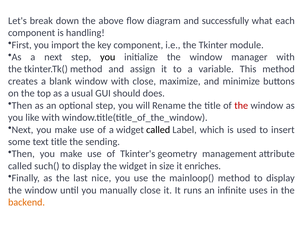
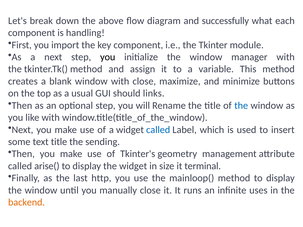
does: does -> links (154, 93)
the colour: red -> blue (241, 106)
called colour: black -> blue (158, 130)
such(: such( -> arise( (47, 166)
enriches: enriches -> terminal (203, 166)
nice: nice -> http (101, 178)
